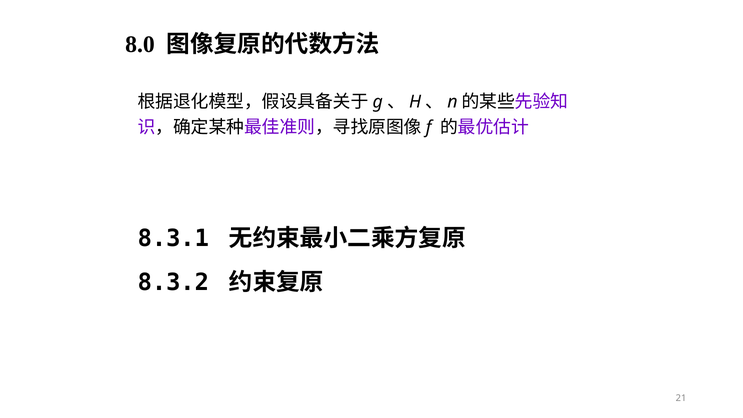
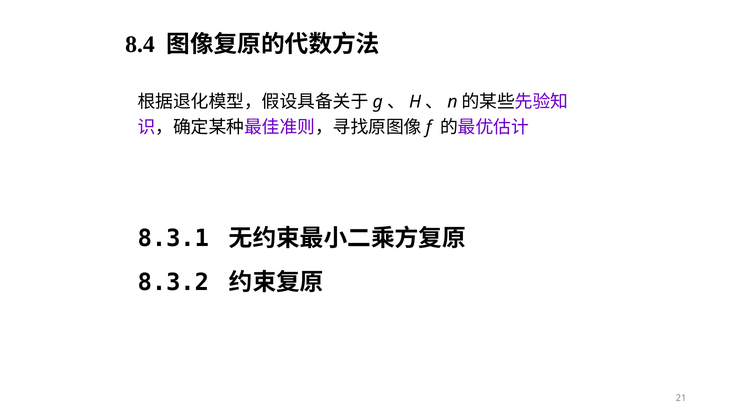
8.0: 8.0 -> 8.4 (140, 44)
